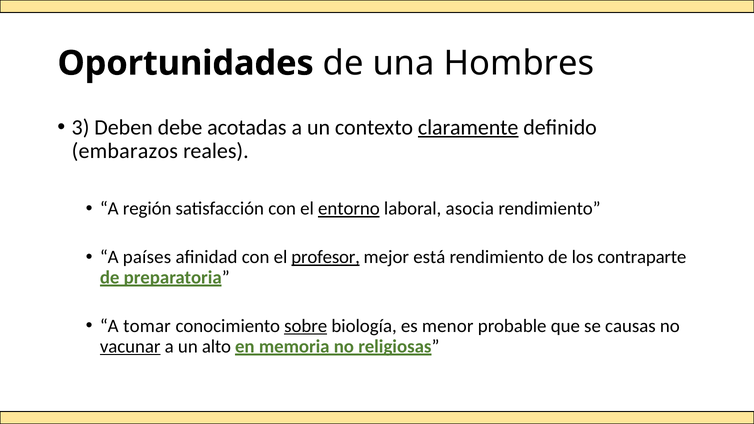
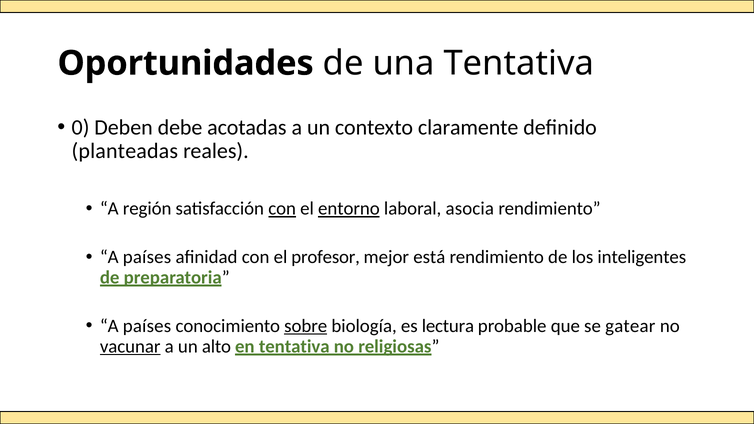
una Hombres: Hombres -> Tentativa (519, 63)
3: 3 -> 0 (81, 127)
claramente underline: present -> none (468, 127)
embarazos: embarazos -> planteadas (125, 151)
con underline: none -> present (282, 209)
profesor underline: present -> none (326, 257)
contraparte: contraparte -> inteligentes (642, 257)
tomar: tomar -> países (147, 326)
menor: menor -> lectura (448, 326)
causas: causas -> gatear (630, 326)
en memoria: memoria -> tentativa (294, 346)
